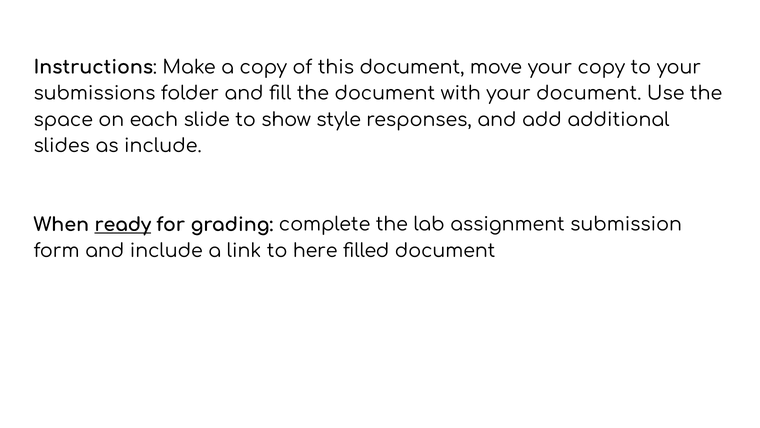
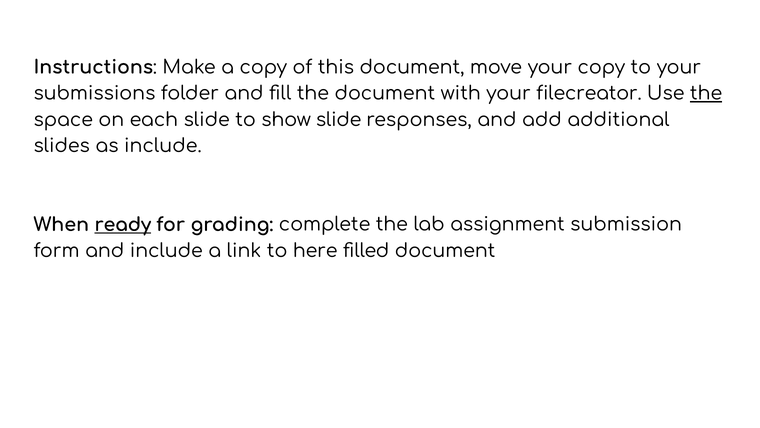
your document: document -> filecreator (589, 93)
the underline: none -> present (706, 93)
show style: style -> slide (339, 120)
